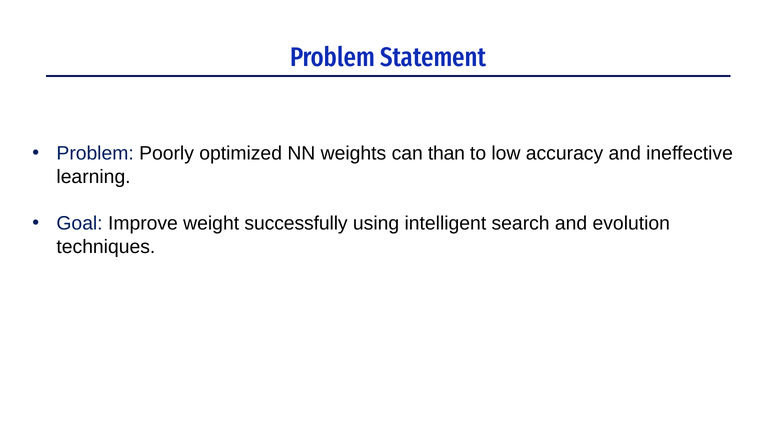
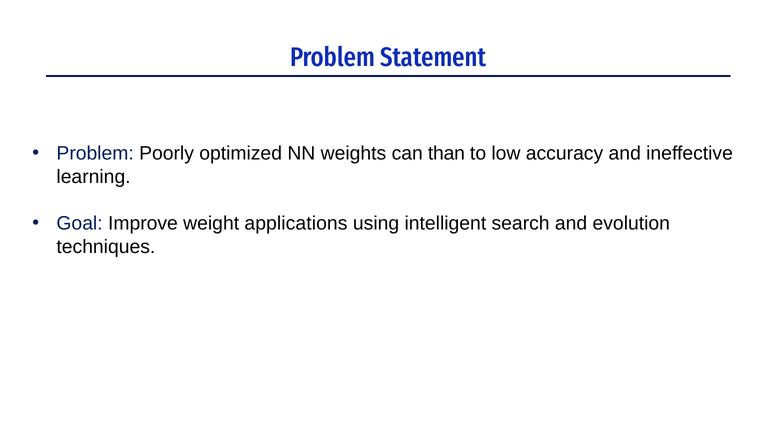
successfully: successfully -> applications (296, 223)
